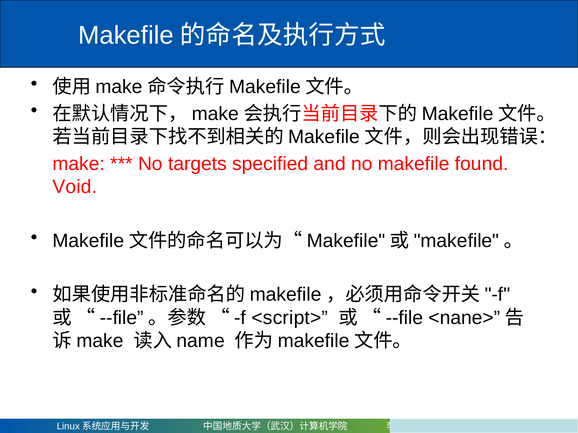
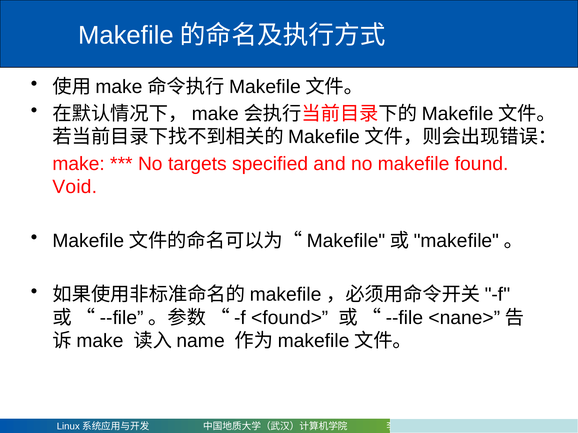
<script>: <script> -> <found> (290, 318)
